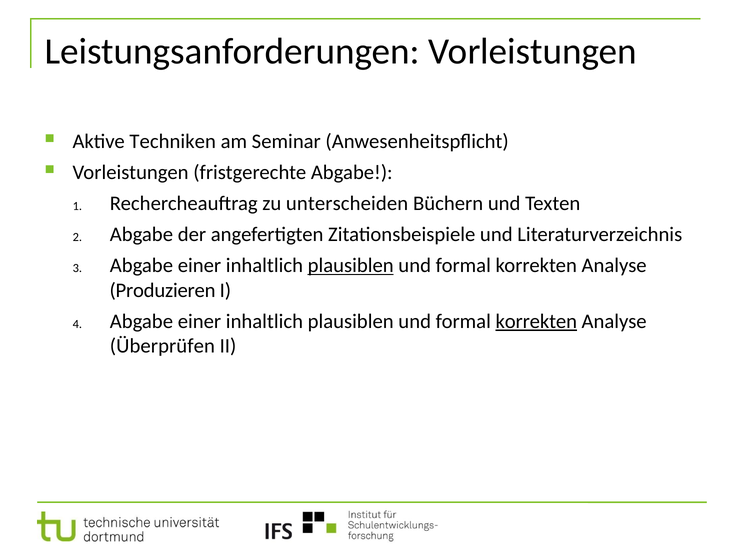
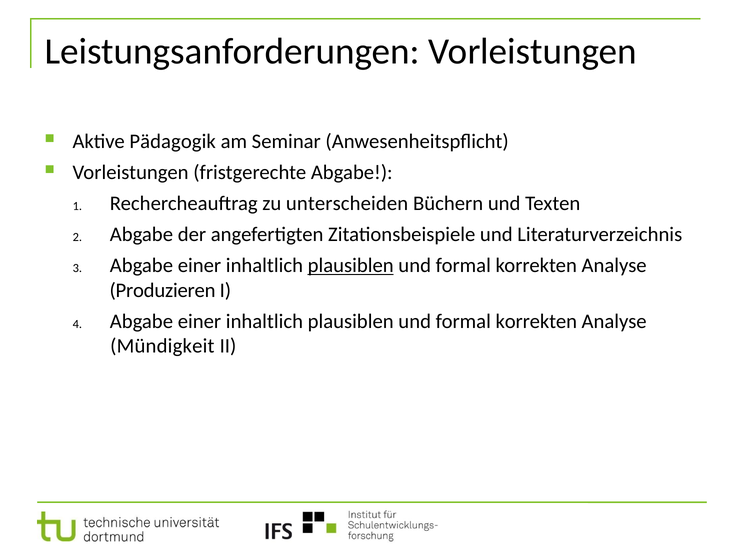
Techniken: Techniken -> Pädagogik (173, 141)
korrekten underline: present -> none (536, 321)
Überprüfen: Überprüfen -> Mündigkeit (162, 346)
